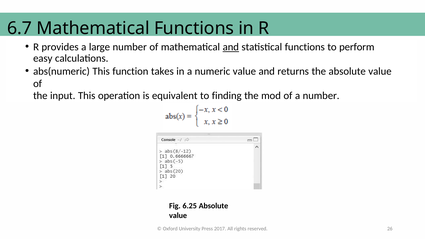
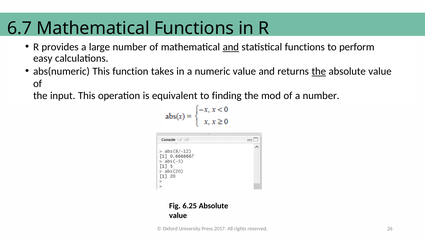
the underline: none -> present (319, 71)
